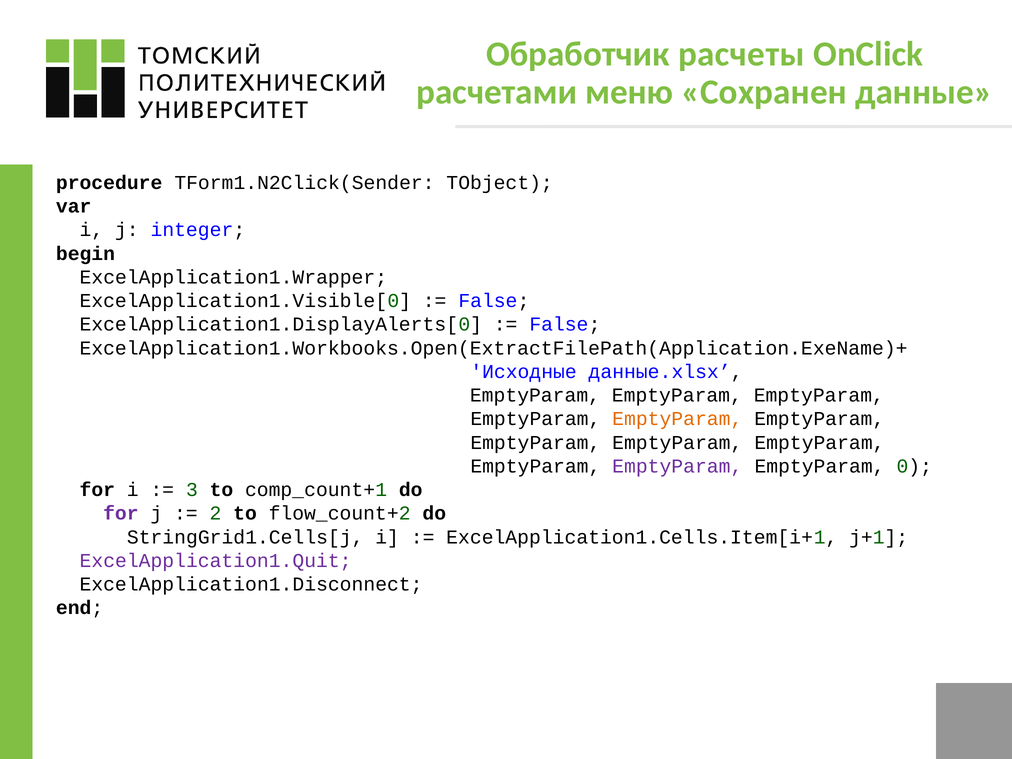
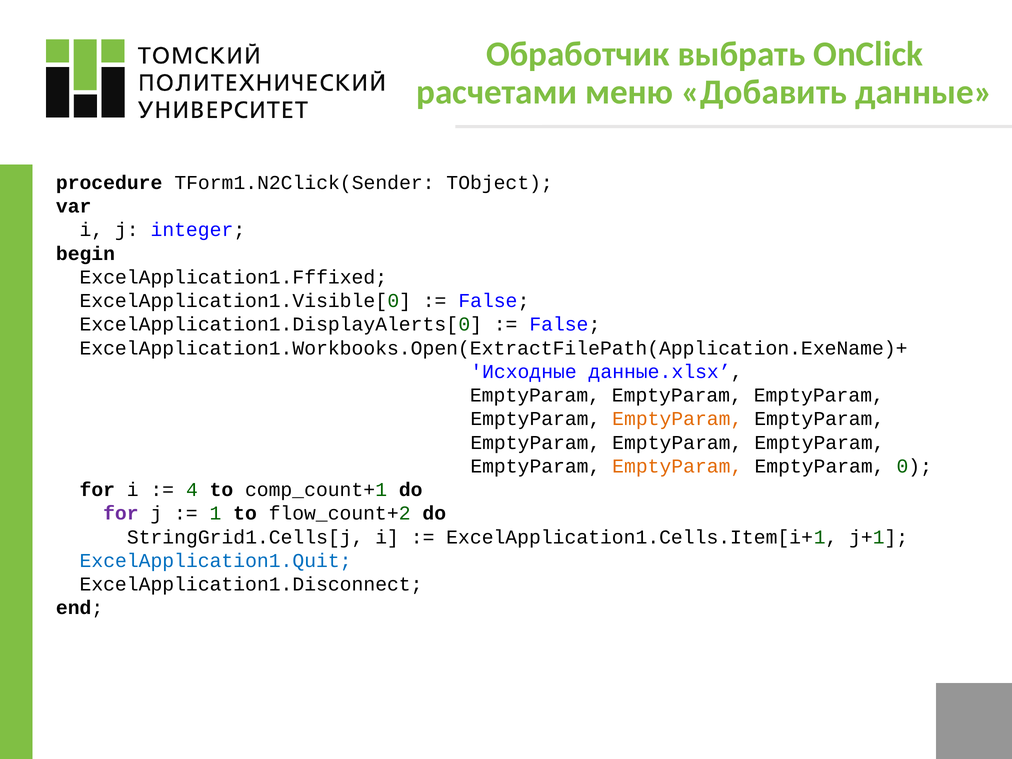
расчеты: расчеты -> выбрать (742, 54)
Сохранен: Сохранен -> Добавить (764, 92)
ExcelApplication1.Wrapper: ExcelApplication1.Wrapper -> ExcelApplication1.Fffixed (233, 277)
EmptyParam colour: purple -> orange (677, 466)
3: 3 -> 4 (192, 490)
2: 2 -> 1 (216, 513)
ExcelApplication1.Quit colour: purple -> blue (216, 561)
